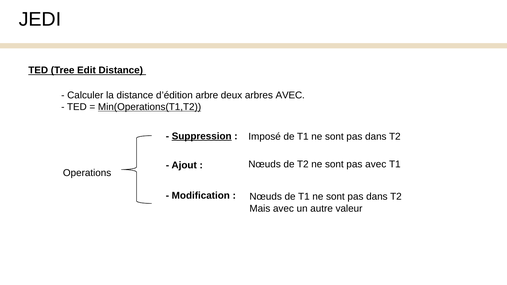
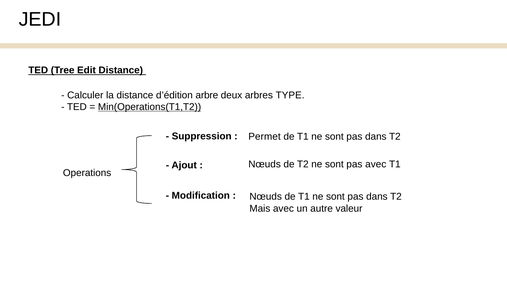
arbres AVEC: AVEC -> TYPE (290, 95)
Suppression underline: present -> none (202, 136)
Imposé: Imposé -> Permet (265, 137)
